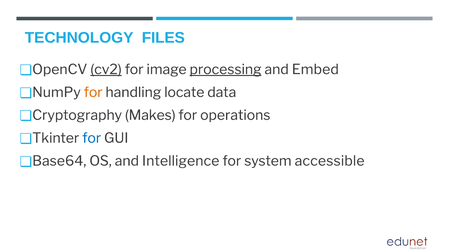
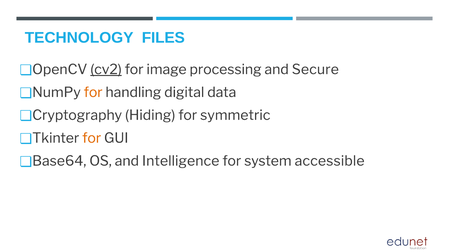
processing underline: present -> none (226, 70)
Embed: Embed -> Secure (315, 70)
locate: locate -> digital (184, 93)
Makes: Makes -> Hiding (150, 115)
operations: operations -> symmetric (235, 115)
for colour: blue -> orange (92, 138)
